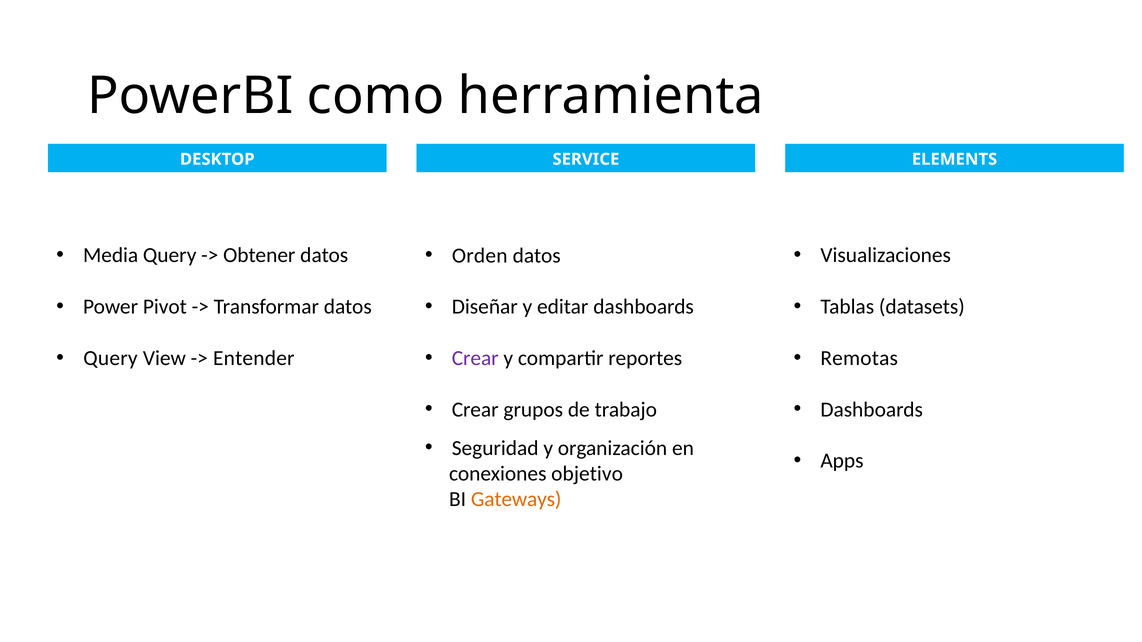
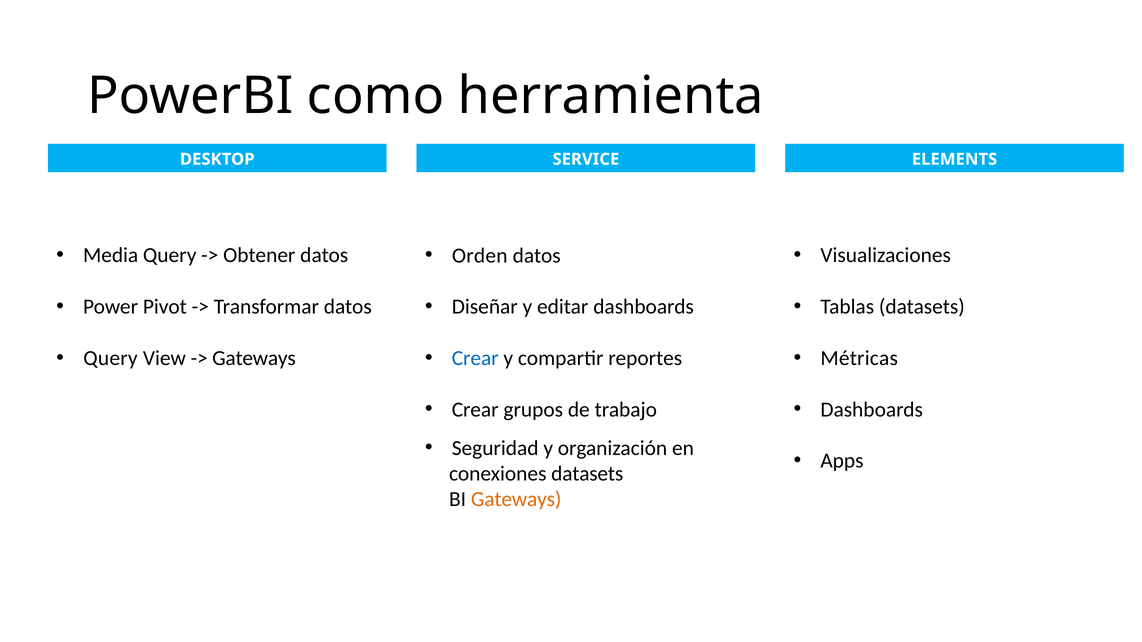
Entender: Entender -> Gateways (254, 358)
Remotas: Remotas -> Métricas (859, 358)
Crear colour: purple -> blue (475, 358)
conexiones objetivo: objetivo -> datasets (587, 474)
